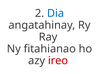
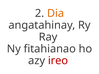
Dia colour: blue -> orange (56, 13)
